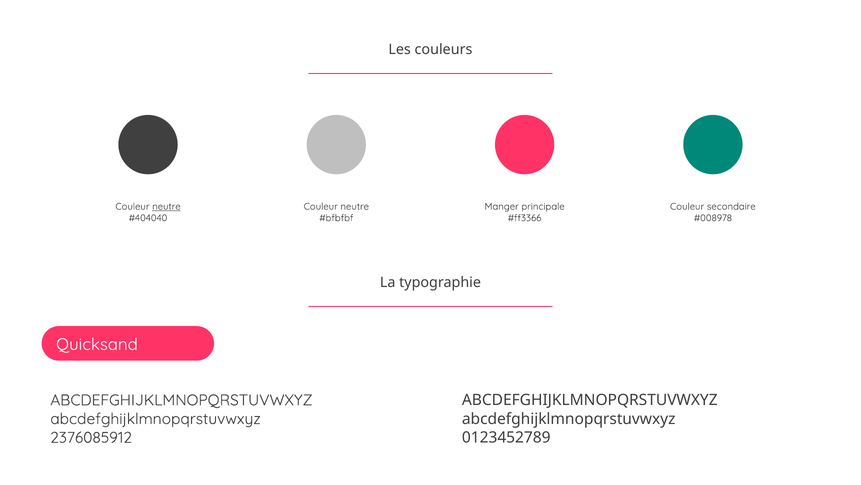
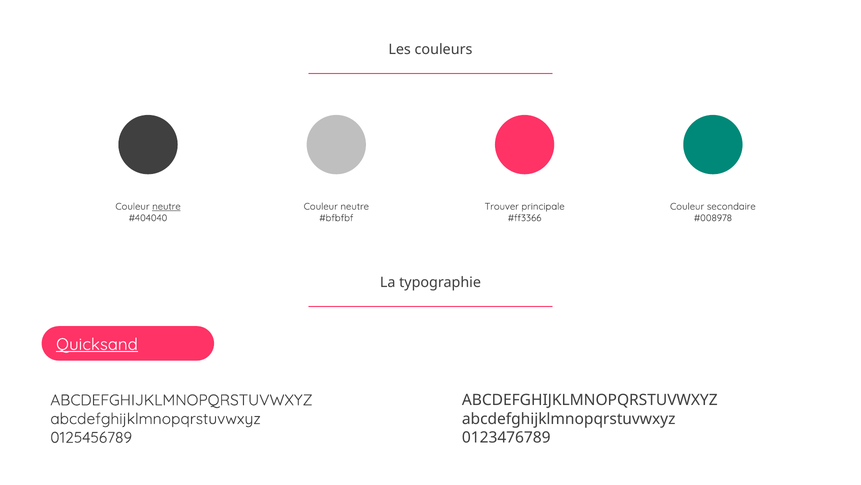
Manger: Manger -> Trouver (502, 206)
Quicksand underline: none -> present (97, 344)
2376085912: 2376085912 -> 0125456789 (91, 437)
0123452789: 0123452789 -> 0123476789 (506, 437)
